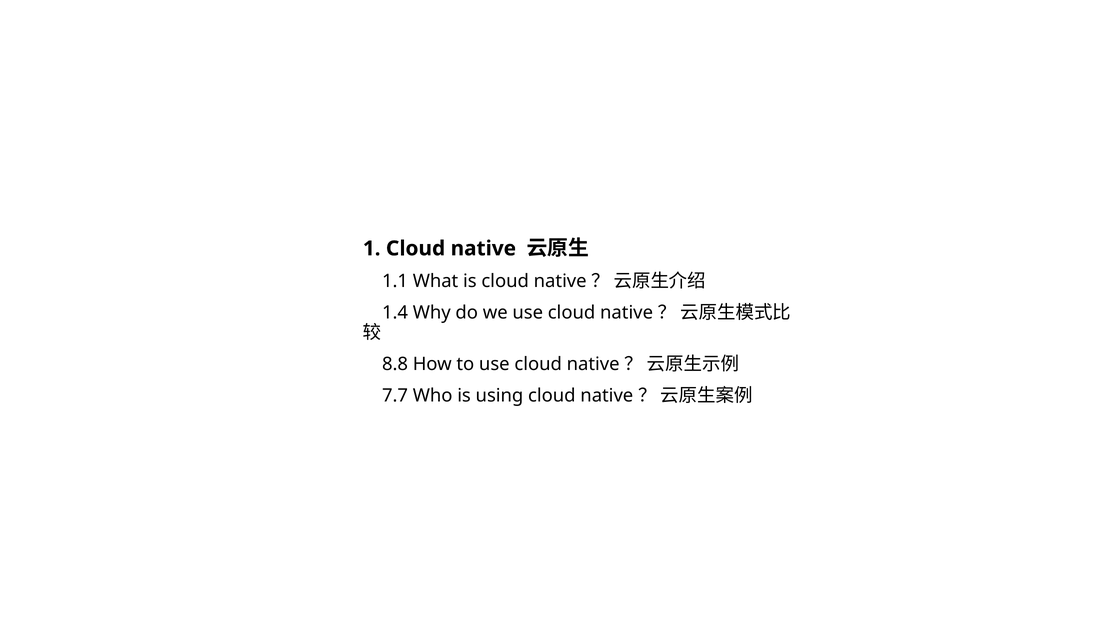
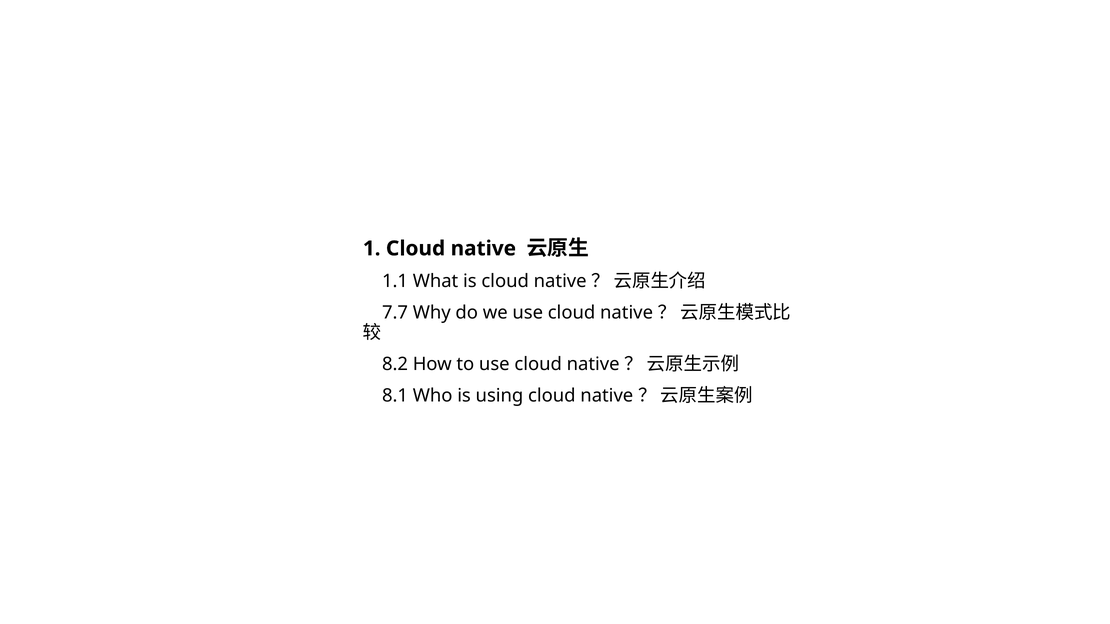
1.4: 1.4 -> 7.7 (395, 313)
8.8: 8.8 -> 8.2 (395, 364)
7.7: 7.7 -> 8.1 (395, 396)
